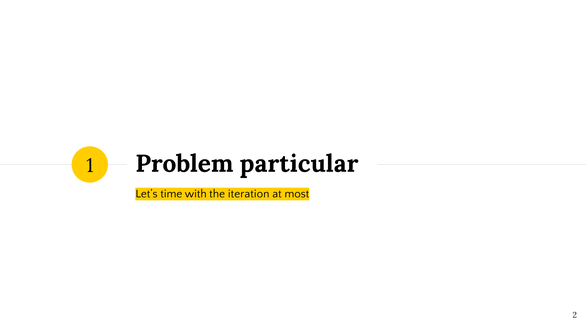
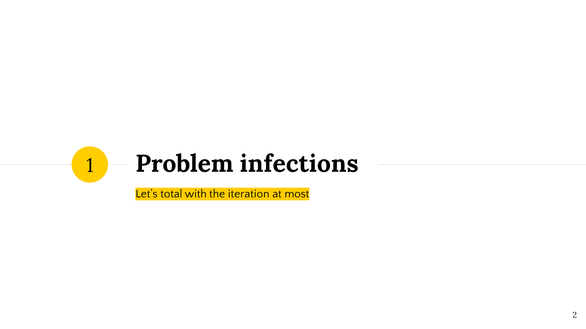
particular: particular -> infections (299, 164)
time: time -> total (171, 194)
